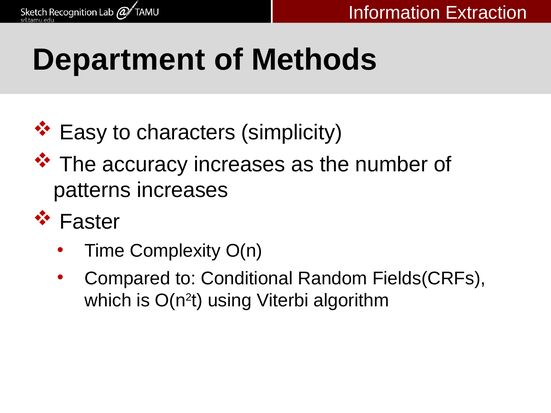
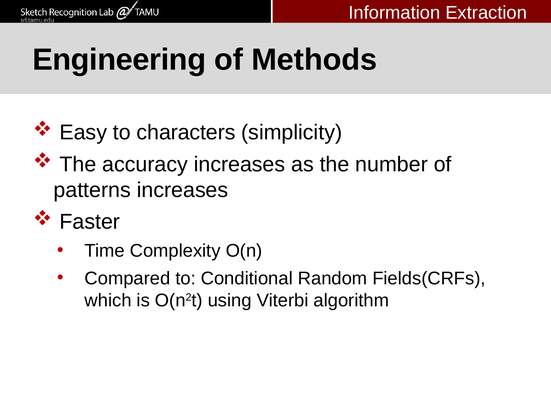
Department: Department -> Engineering (119, 60)
